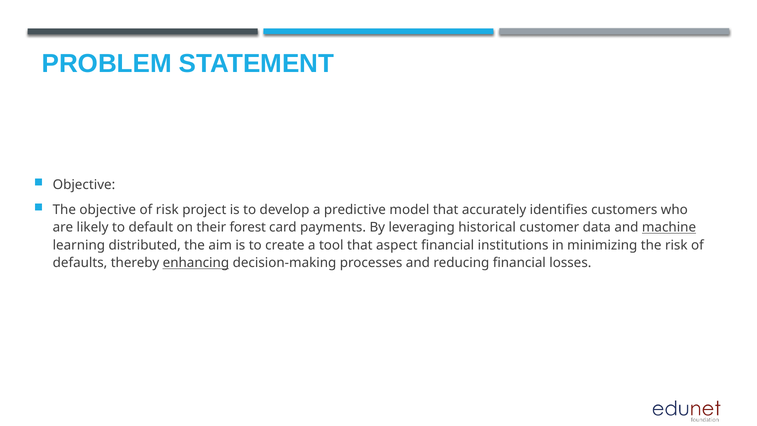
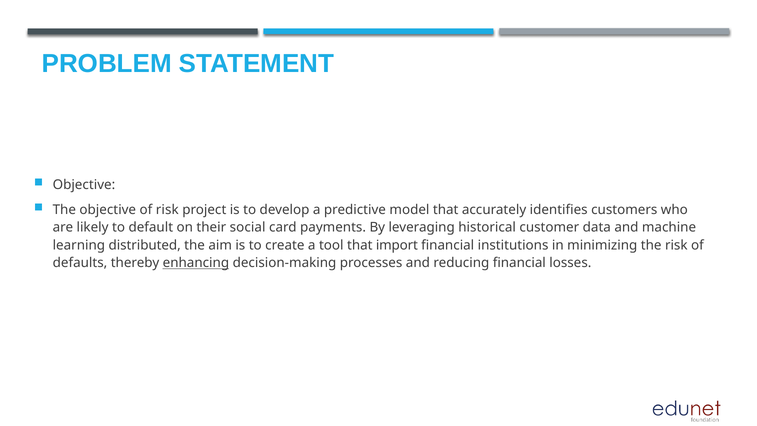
forest: forest -> social (248, 227)
machine underline: present -> none (669, 227)
aspect: aspect -> import (397, 245)
